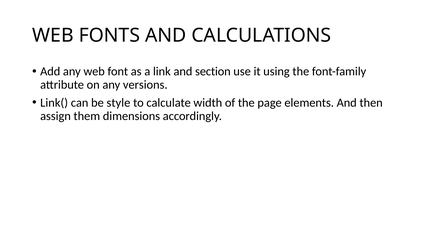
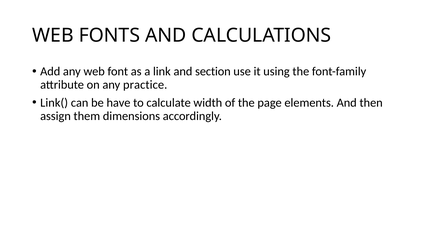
versions: versions -> practice (145, 85)
style: style -> have (118, 103)
